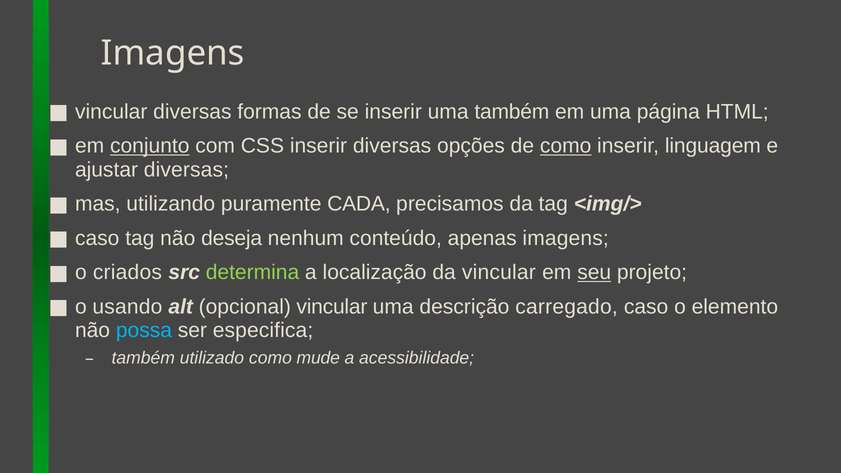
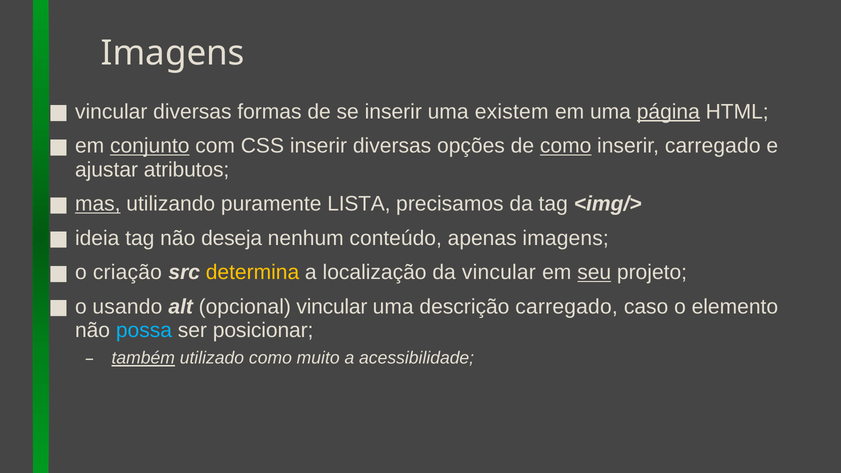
uma também: também -> existem (512, 112)
página underline: none -> present (668, 112)
inserir linguagem: linguagem -> carregado (713, 146)
ajustar diversas: diversas -> atributos (187, 170)
mas underline: none -> present (98, 204)
CADA: CADA -> LISTA (359, 204)
caso: caso -> ideia (97, 238)
criados: criados -> criação (127, 272)
determina colour: light green -> yellow (253, 272)
especifica: especifica -> posicionar (263, 330)
também underline: none -> present (143, 358)
mude: mude -> muito (318, 358)
